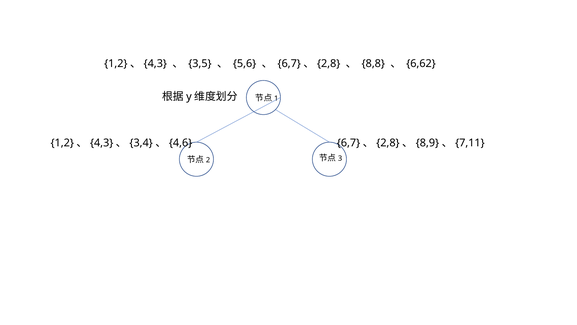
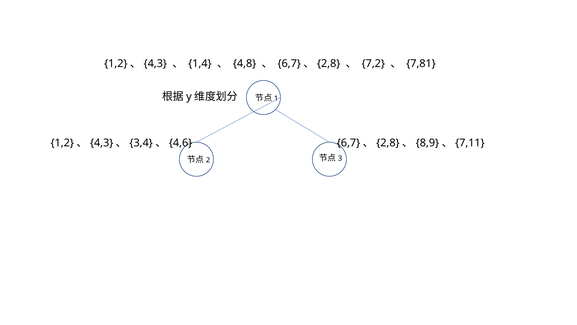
3,5: 3,5 -> 1,4 (200, 64)
5,6: 5,6 -> 4,8 (245, 64)
8,8: 8,8 -> 7,2 (373, 64)
6,62: 6,62 -> 7,81 (421, 64)
